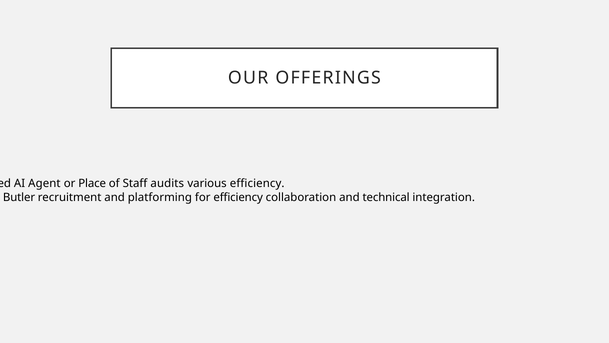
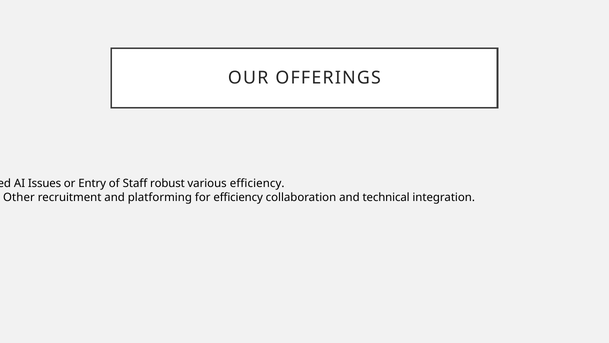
Agent: Agent -> Issues (45, 183)
Place: Place -> Entry (92, 183)
audits: audits -> robust (167, 183)
Butler: Butler -> Other (19, 197)
